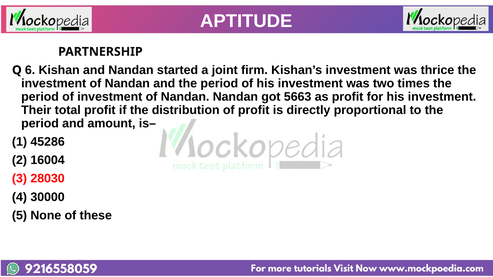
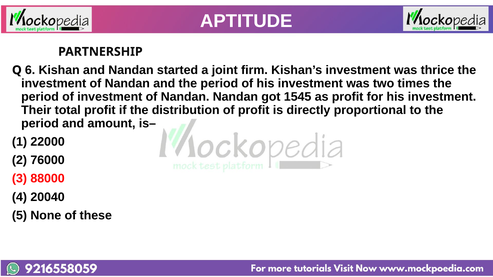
5663: 5663 -> 1545 (298, 97)
45286: 45286 -> 22000 (48, 142)
16004: 16004 -> 76000 (48, 160)
28030: 28030 -> 88000 (48, 179)
30000: 30000 -> 20040 (48, 197)
